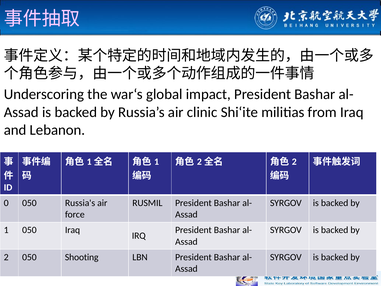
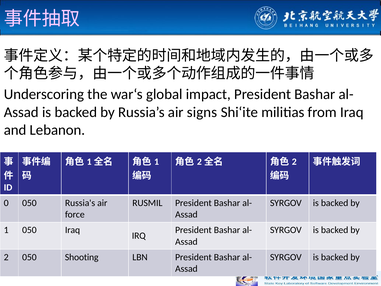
clinic: clinic -> signs (202, 112)
